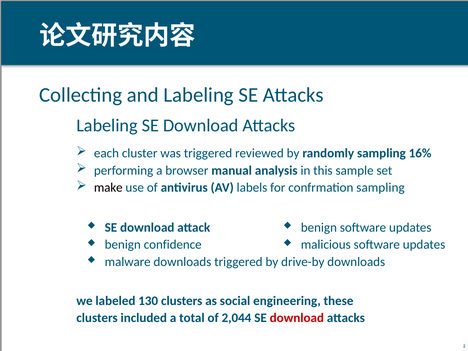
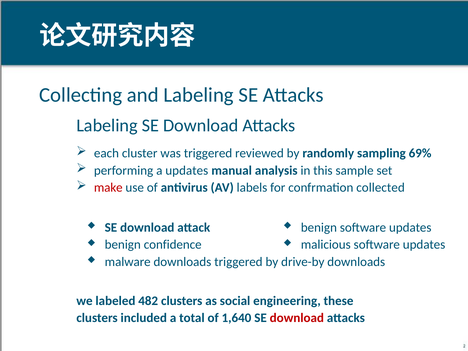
16%: 16% -> 69% (420, 153)
a browser: browser -> updates (187, 170)
make colour: black -> red (108, 188)
confrmation sampling: sampling -> collected (381, 188)
130: 130 -> 482 (148, 301)
2,044: 2,044 -> 1,640 (236, 318)
